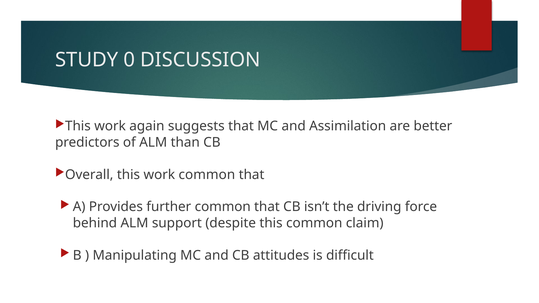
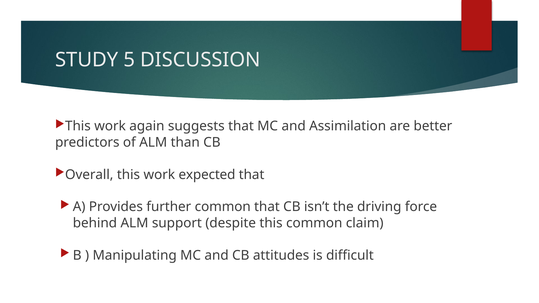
0: 0 -> 5 (129, 60)
work common: common -> expected (207, 175)
